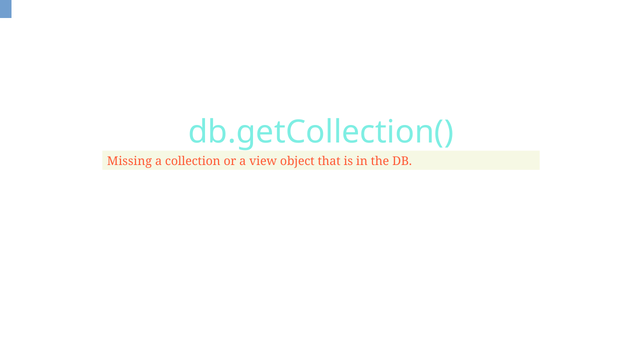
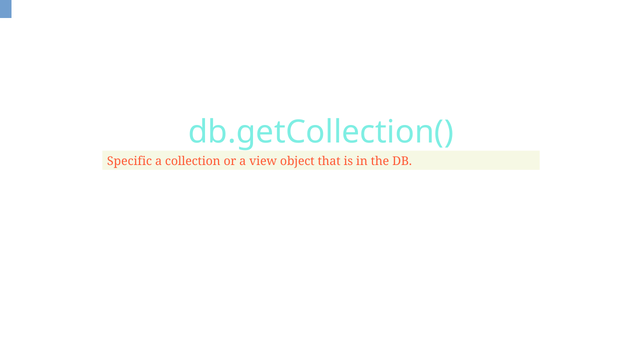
Missing: Missing -> Specific (130, 161)
